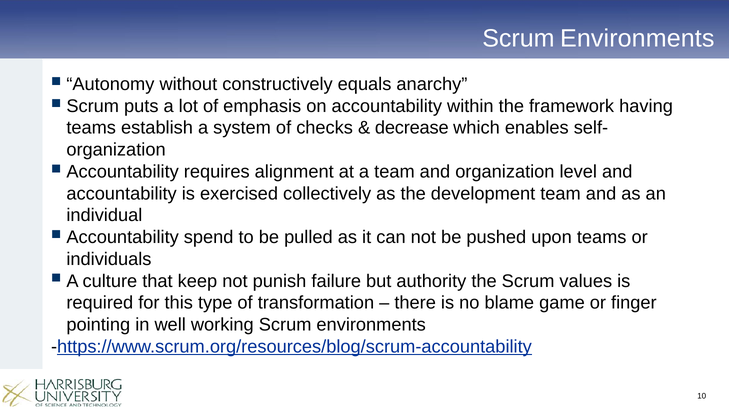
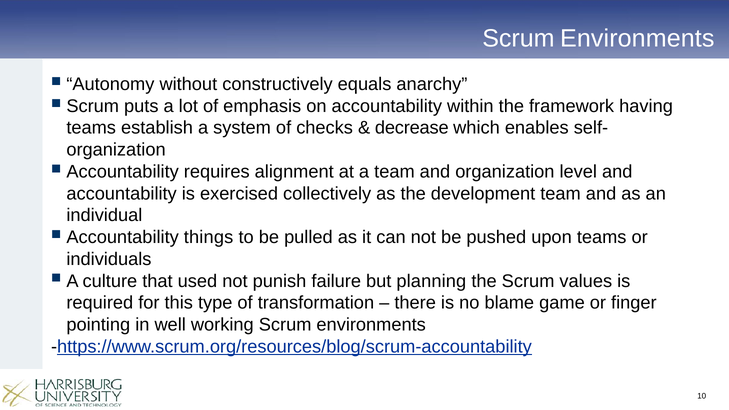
spend: spend -> things (209, 237)
keep: keep -> used (197, 281)
authority: authority -> planning (431, 281)
